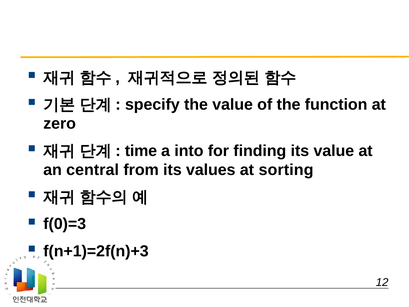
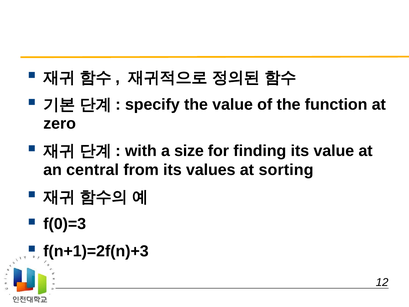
time: time -> with (141, 151)
into: into -> size (189, 151)
